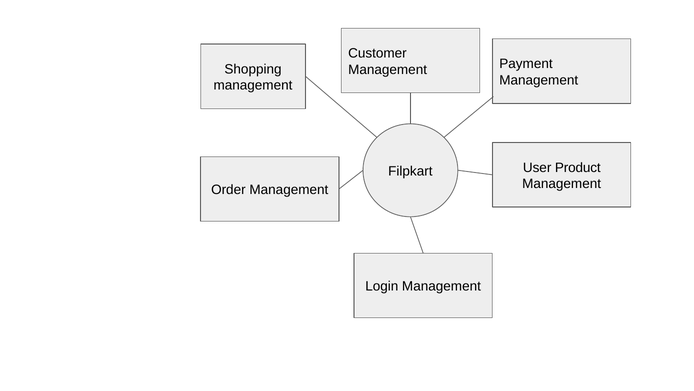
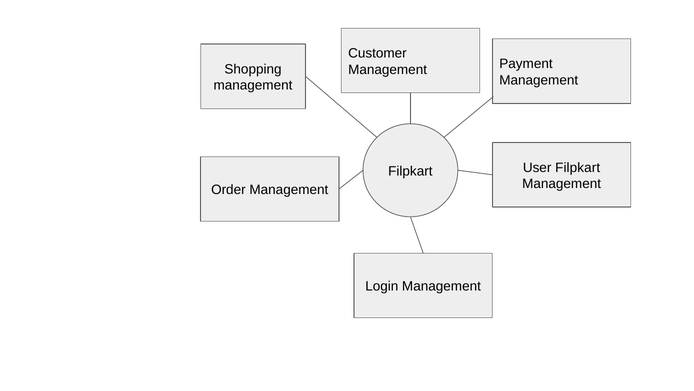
User Product: Product -> Filpkart (578, 167)
